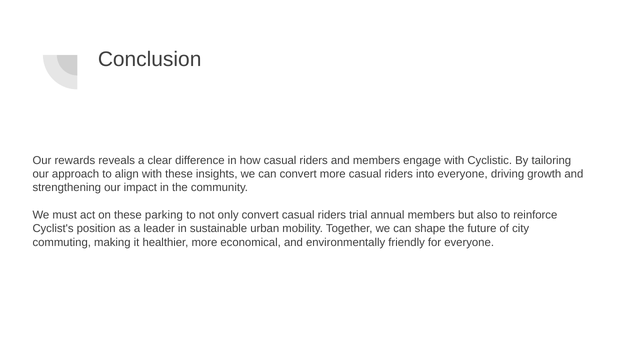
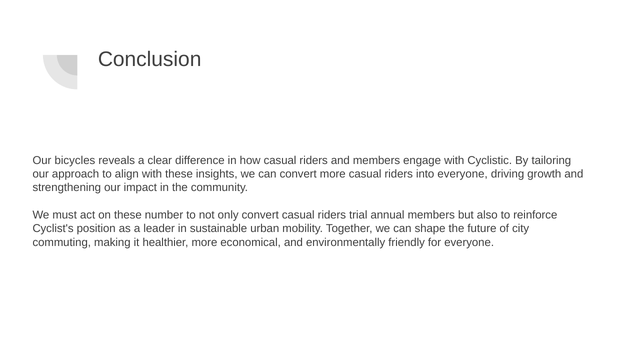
rewards: rewards -> bicycles (75, 160)
parking: parking -> number (164, 215)
